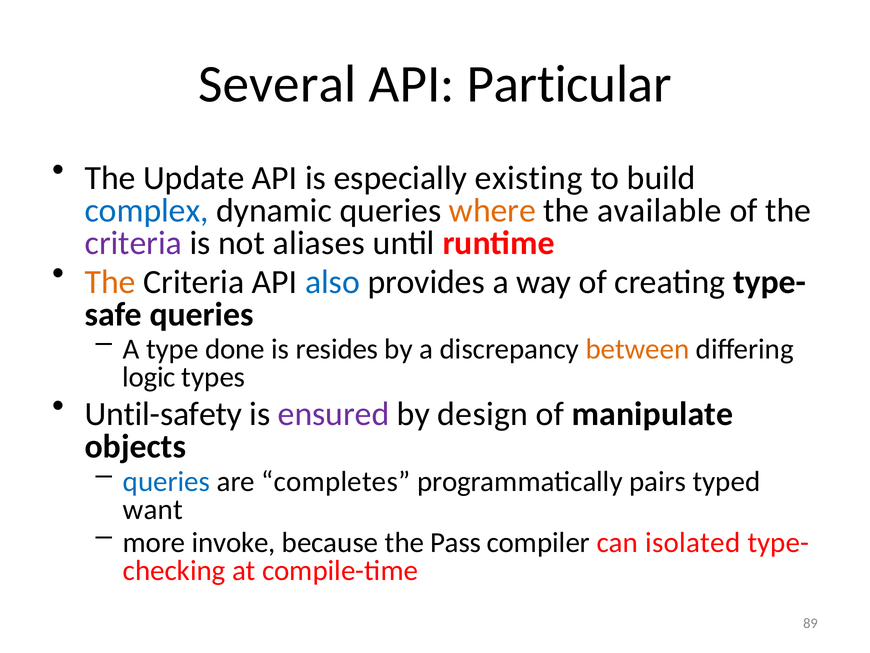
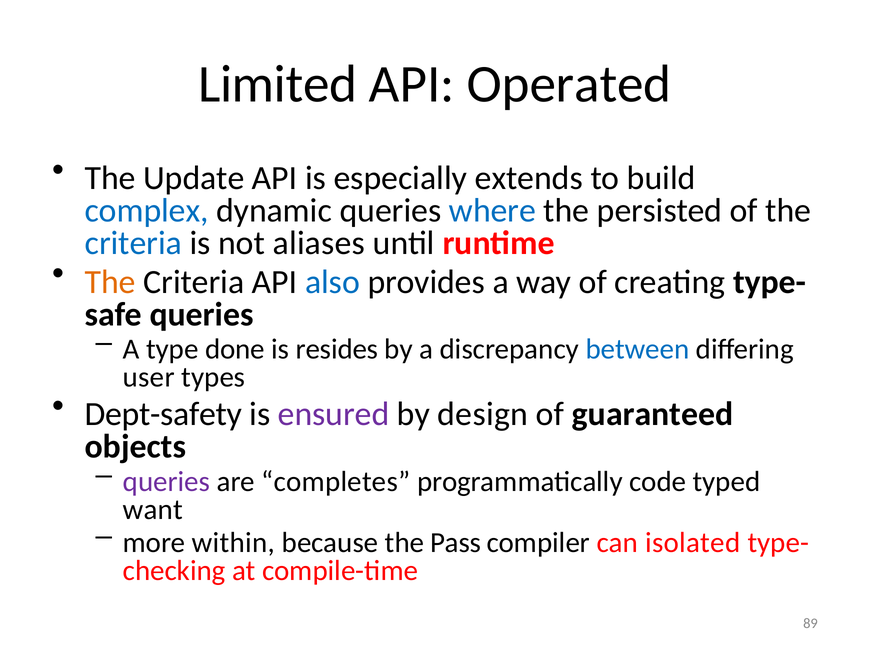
Several: Several -> Limited (278, 84)
Particular: Particular -> Operated (569, 84)
existing: existing -> extends (529, 178)
where colour: orange -> blue (492, 210)
available: available -> persisted (660, 210)
criteria colour: purple -> blue (133, 243)
between colour: orange -> blue (637, 349)
logic: logic -> user (149, 377)
Until-safety: Until-safety -> Dept-safety (163, 414)
manipulate: manipulate -> guaranteed (653, 414)
queries colour: blue -> purple (167, 481)
pairs: pairs -> code (658, 481)
invoke: invoke -> within (234, 542)
